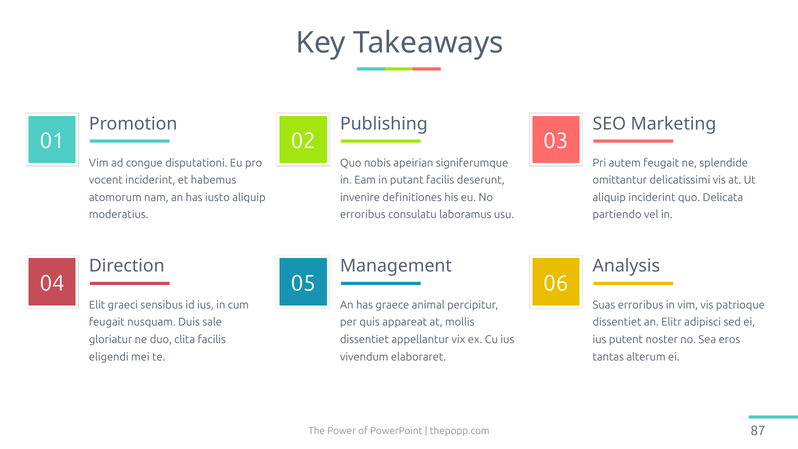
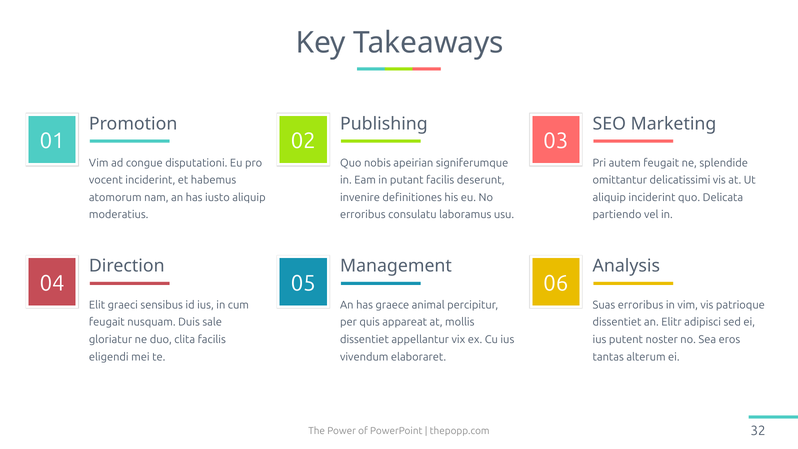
87: 87 -> 32 (758, 430)
